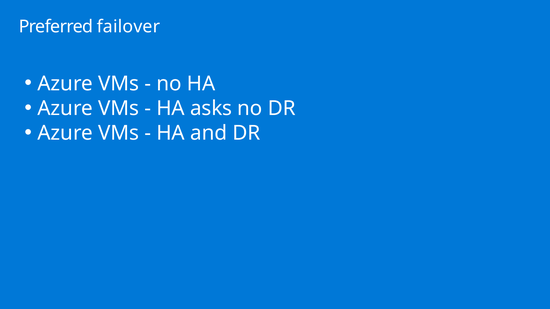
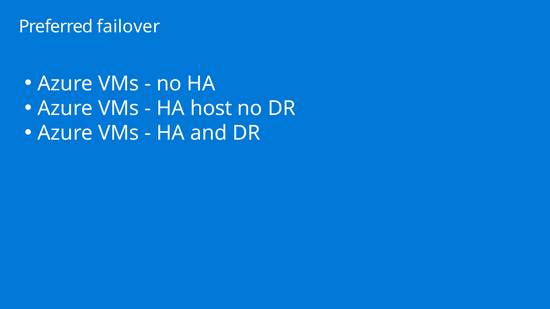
asks: asks -> host (211, 108)
